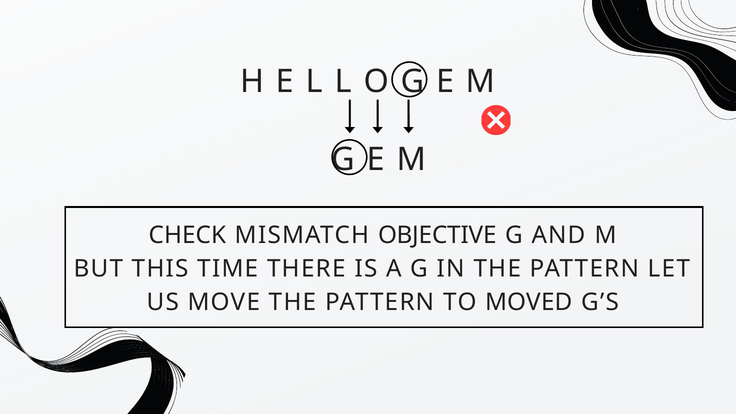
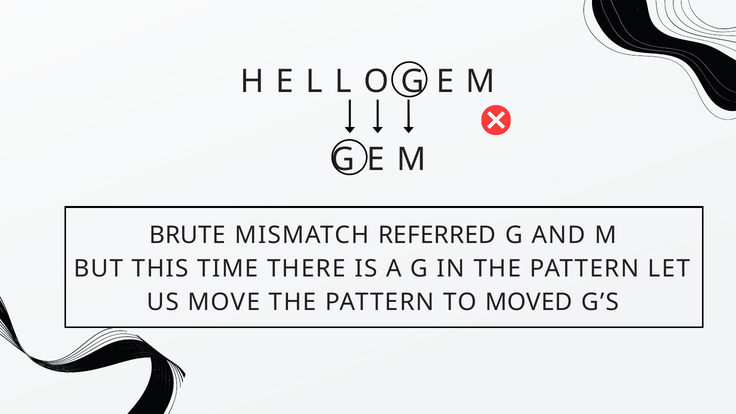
CHECK: CHECK -> BRUTE (187, 235)
OBJECTIVE: OBJECTIVE -> REFERRED (437, 235)
